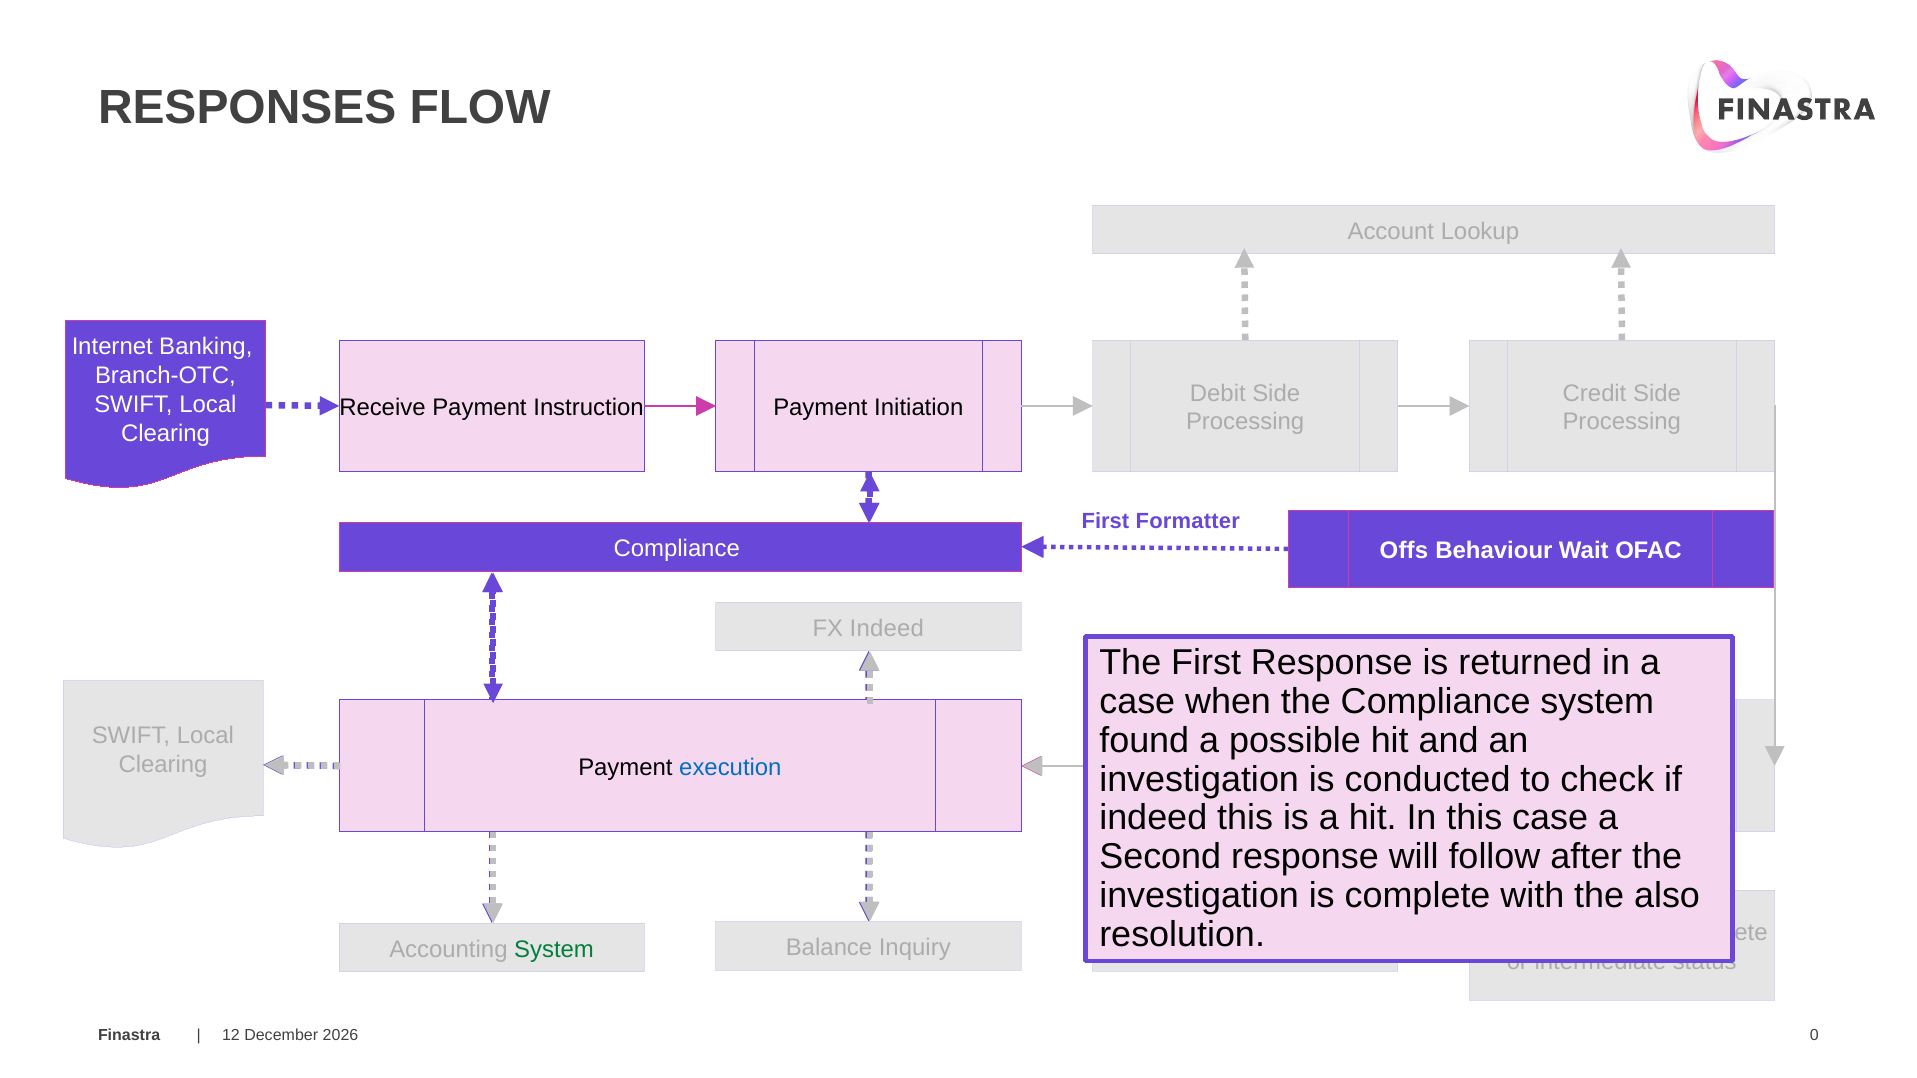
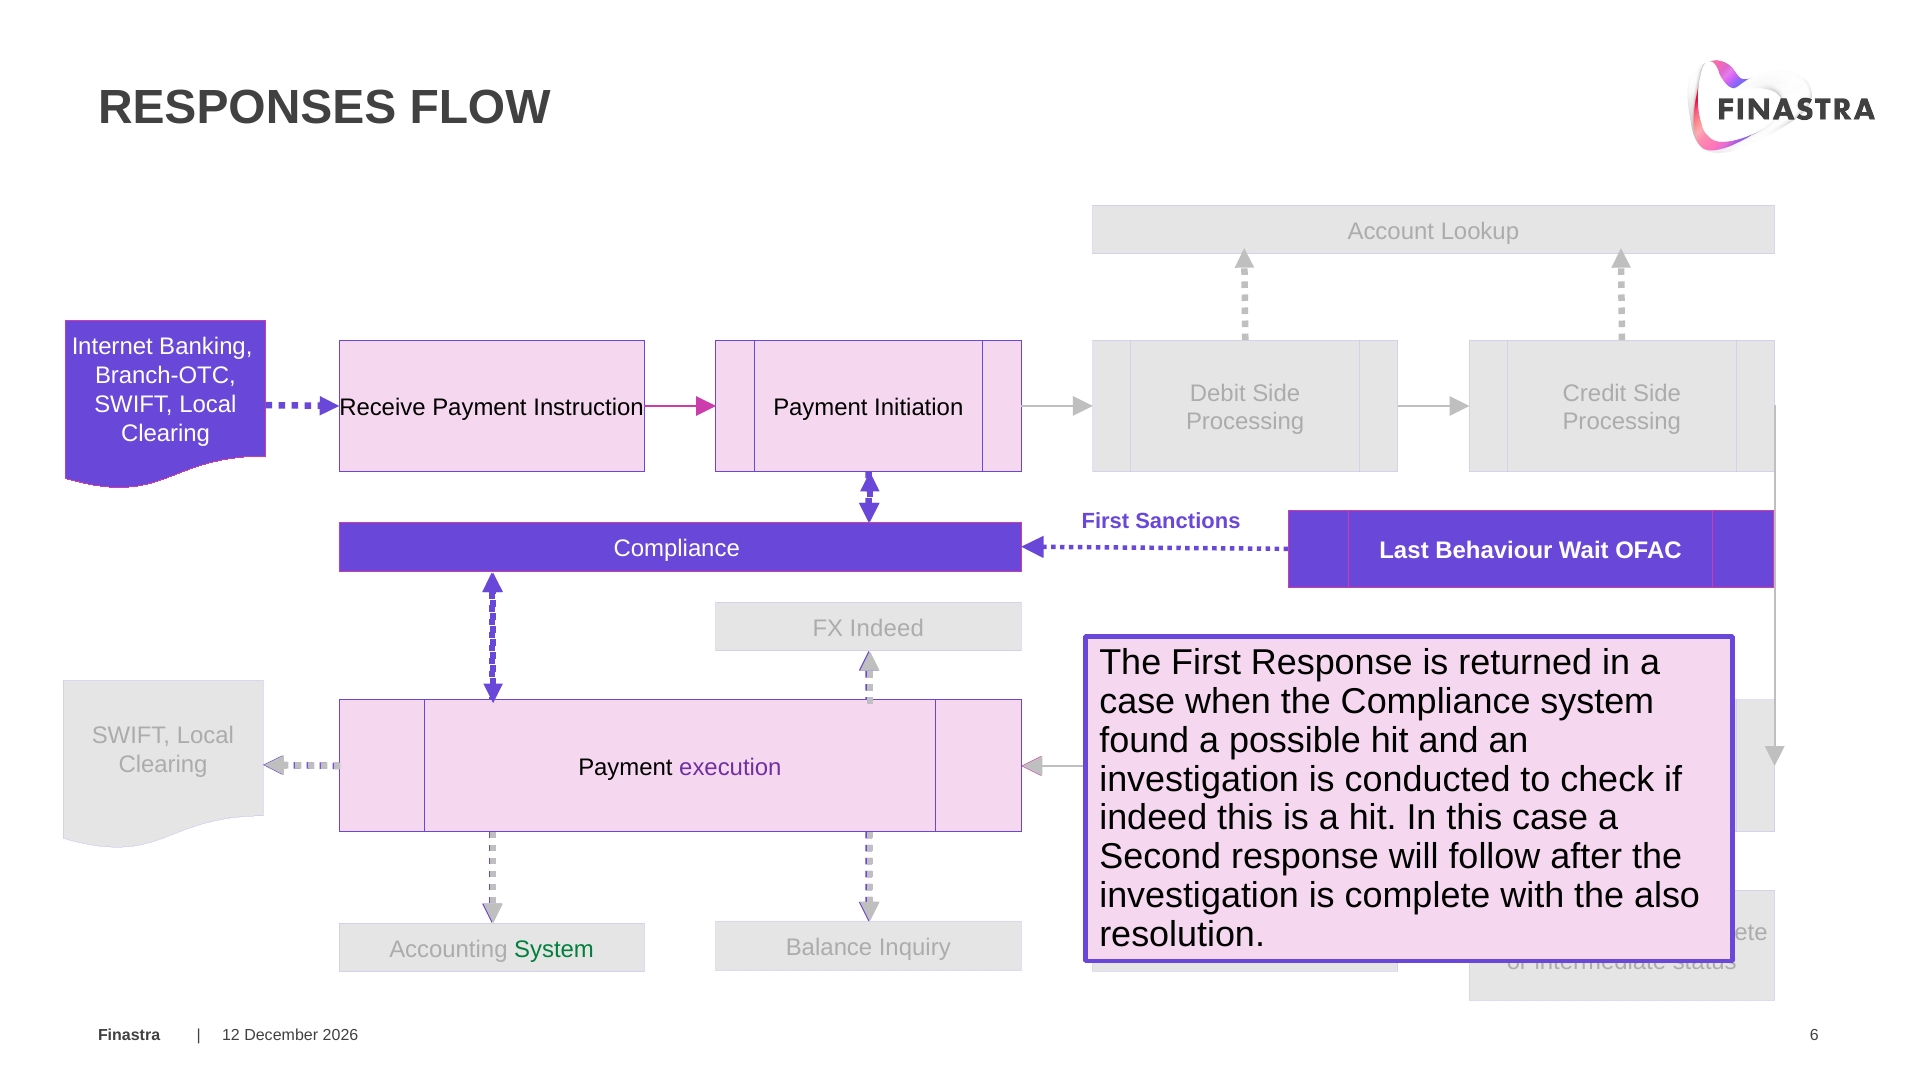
Formatter: Formatter -> Sanctions (1188, 521)
Offs: Offs -> Last (1404, 551)
execution colour: blue -> purple (730, 768)
0: 0 -> 6 (1814, 1035)
